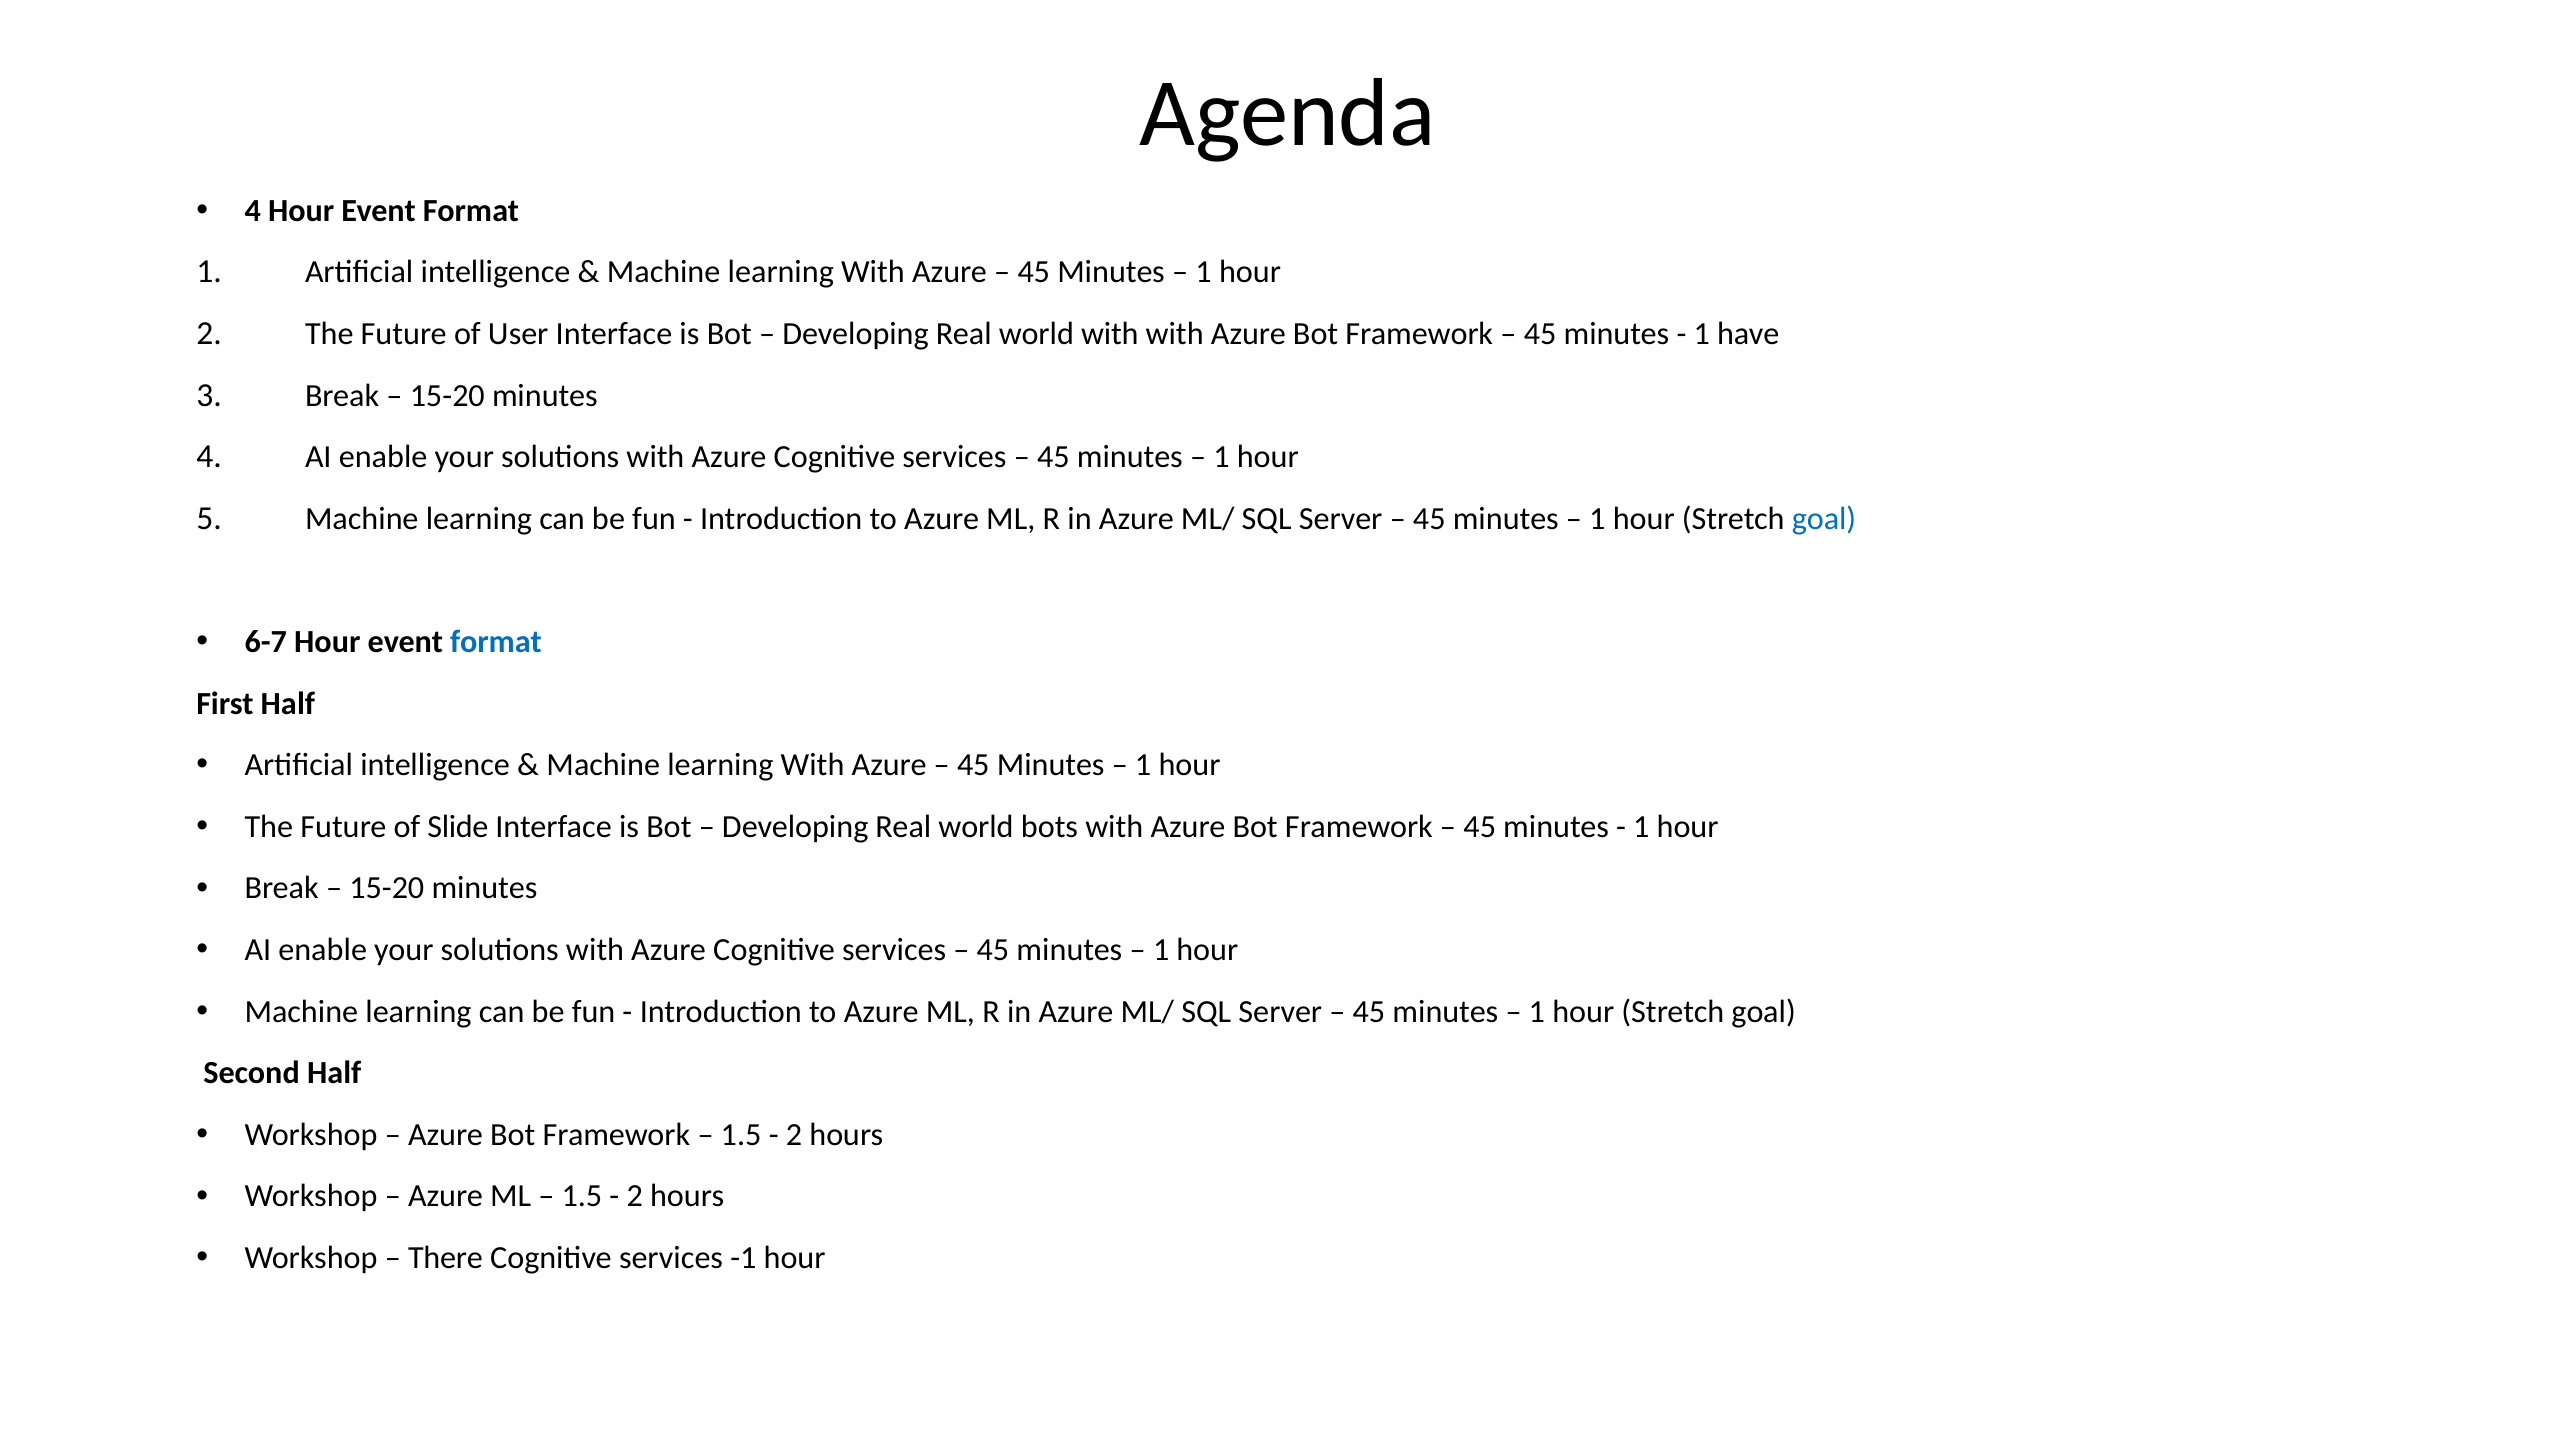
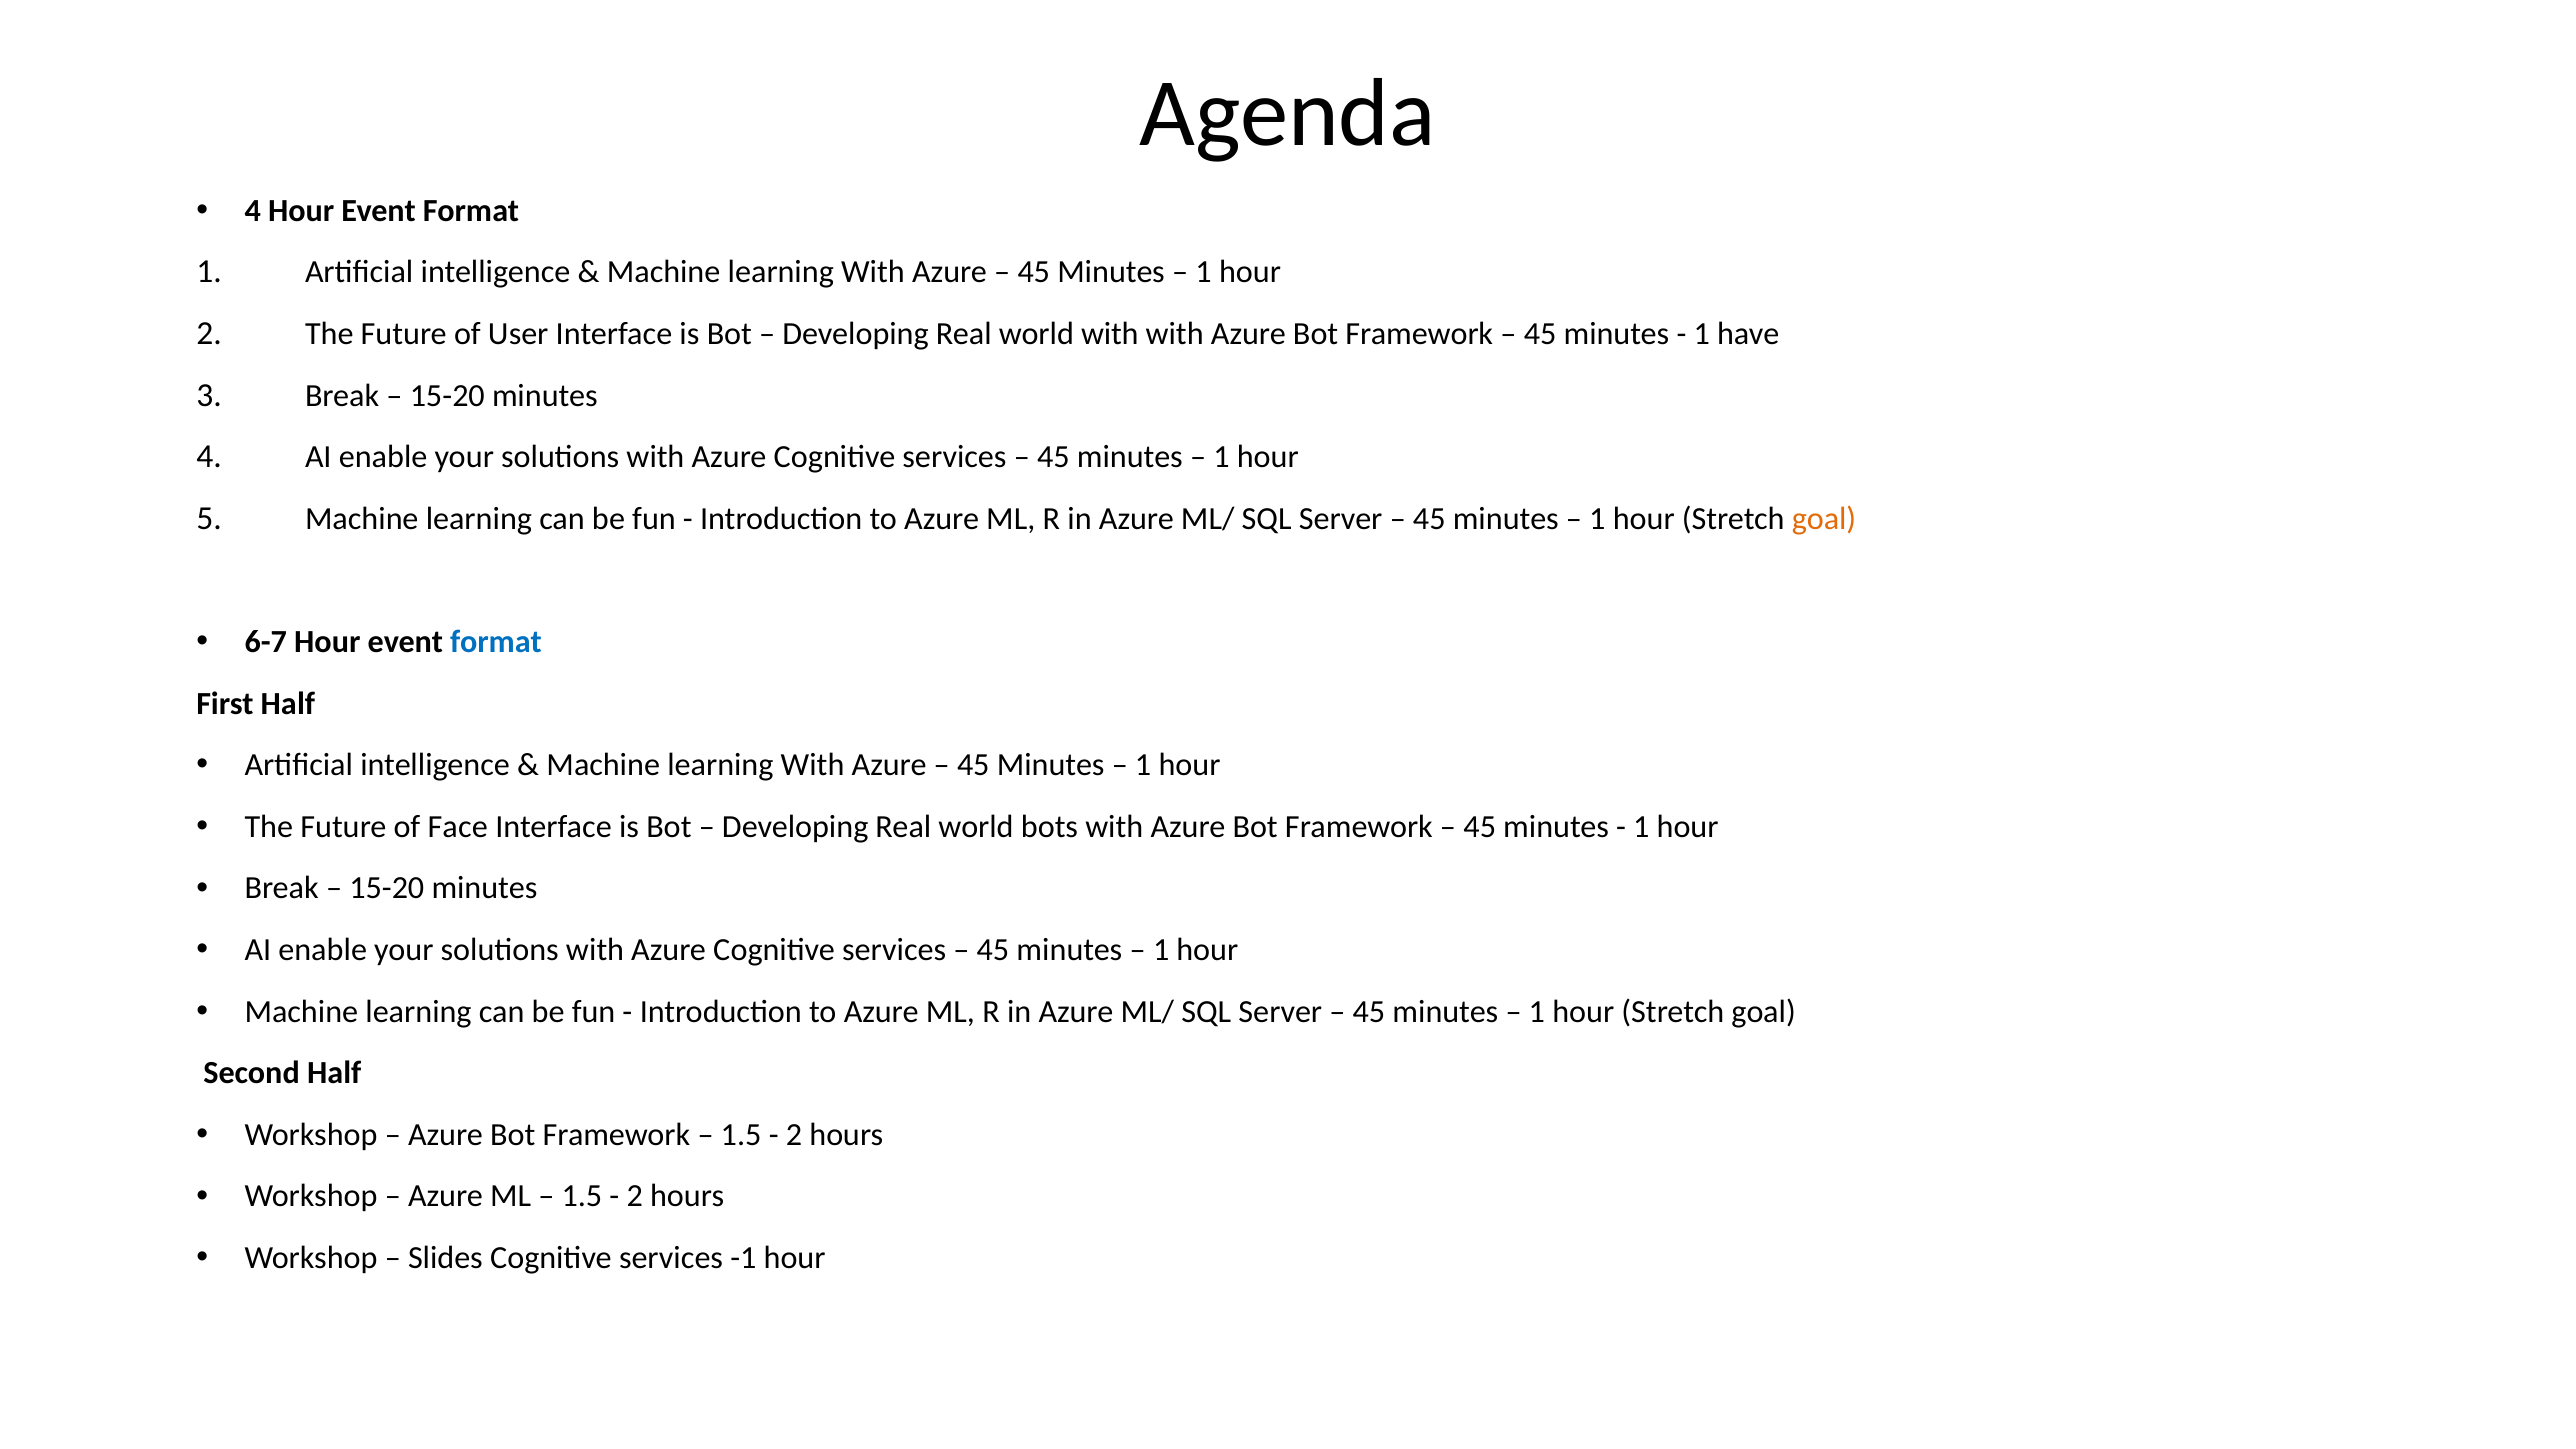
goal colour: blue -> orange (1824, 519)
Slide: Slide -> Face (458, 827)
There: There -> Slides (445, 1258)
